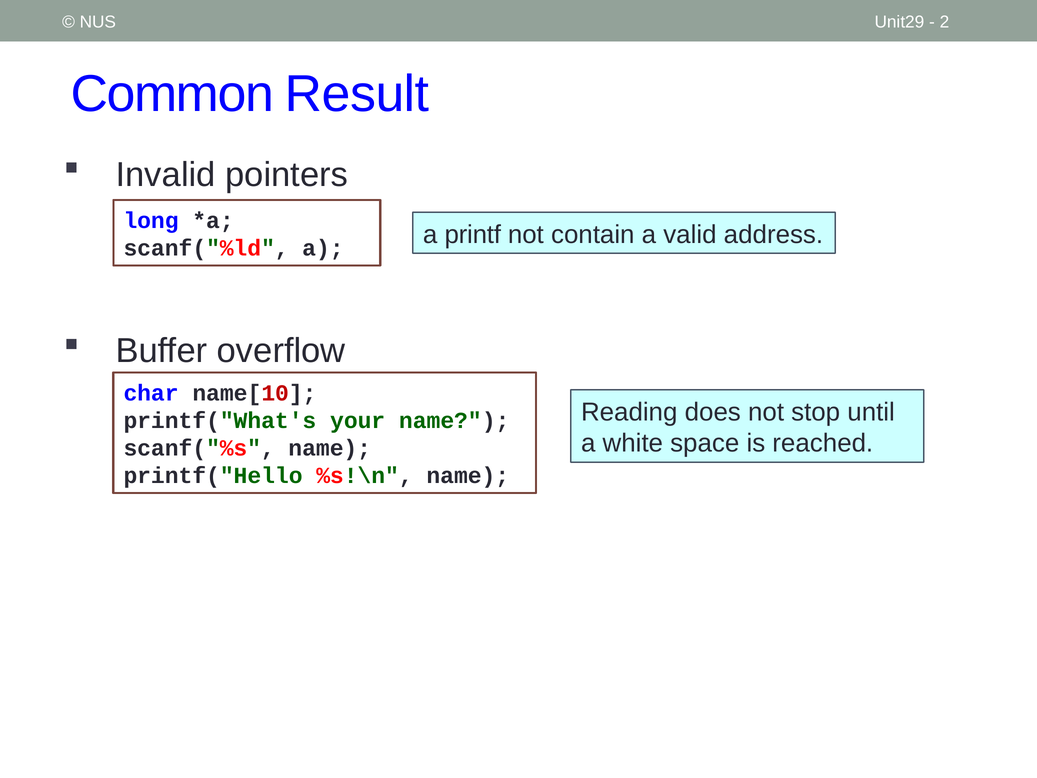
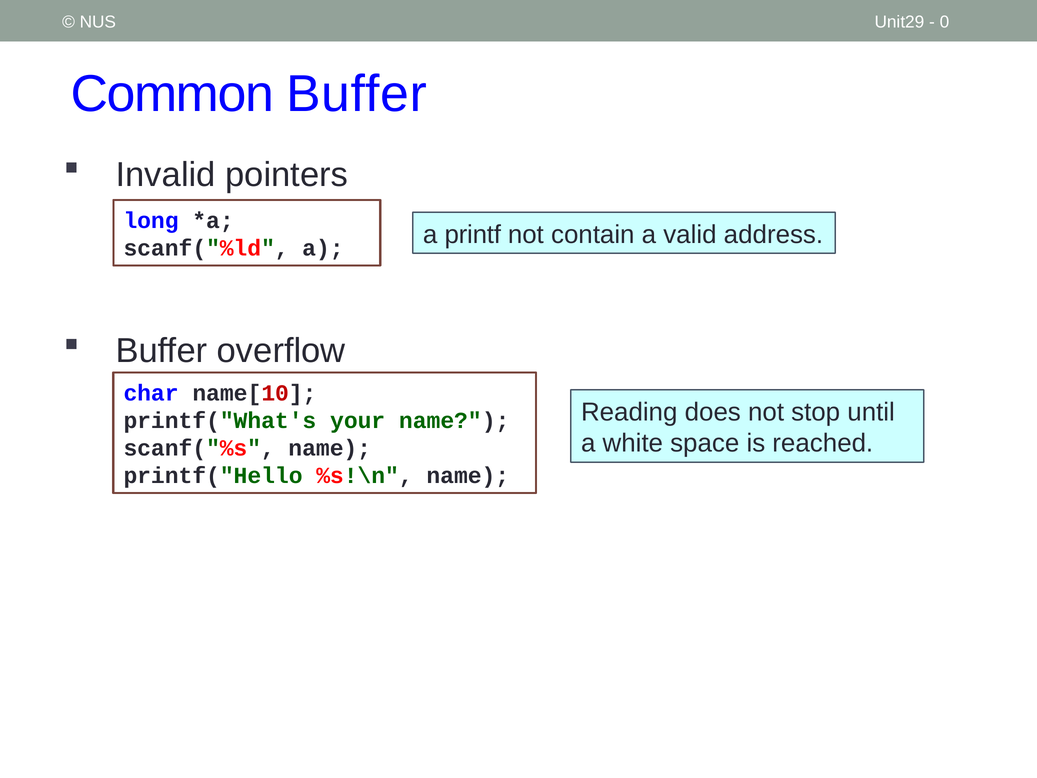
2: 2 -> 0 (945, 22)
Common Result: Result -> Buffer (357, 94)
